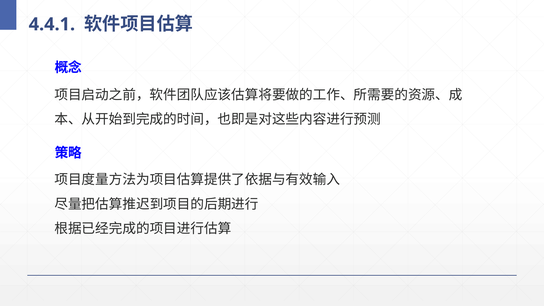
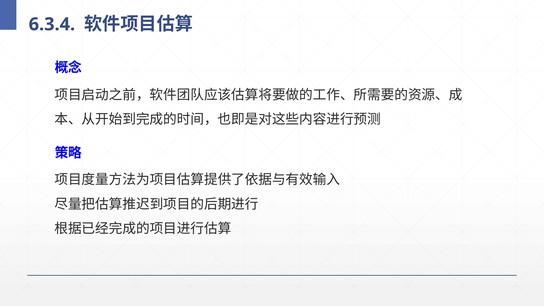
4.4.1: 4.4.1 -> 6.3.4 (52, 24)
